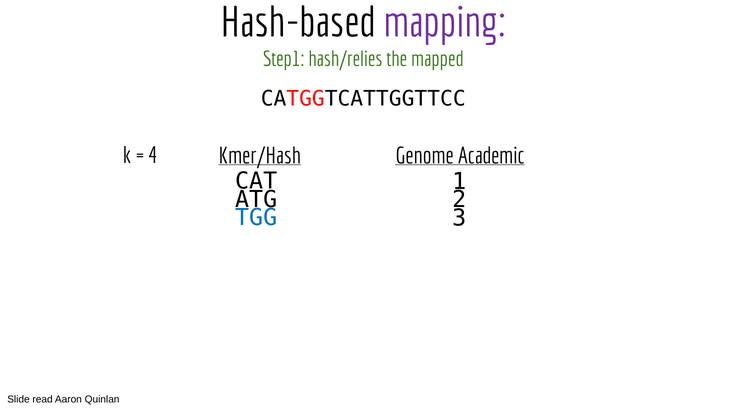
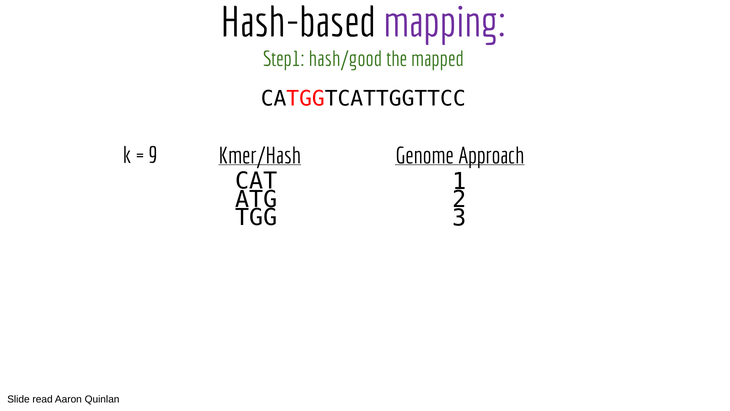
hash/relies: hash/relies -> hash/good (345, 59)
4: 4 -> 9 (153, 156)
Academic: Academic -> Approach (491, 156)
TGG colour: blue -> black (256, 217)
